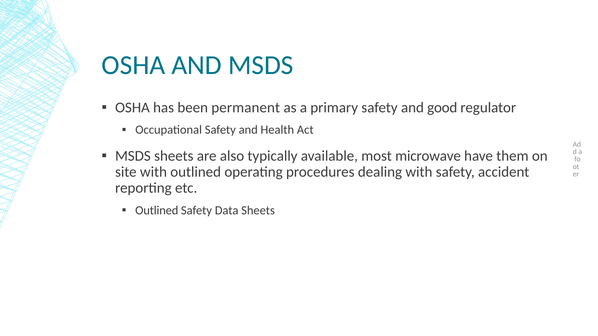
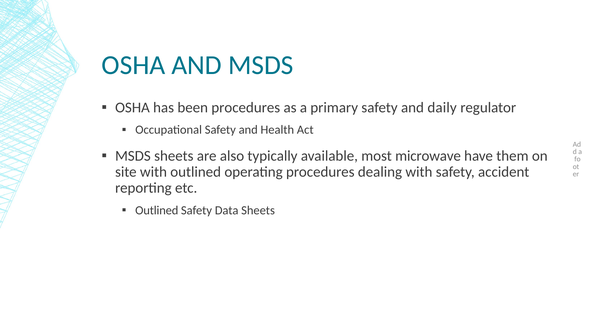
been permanent: permanent -> procedures (246, 108)
good: good -> daily (442, 108)
